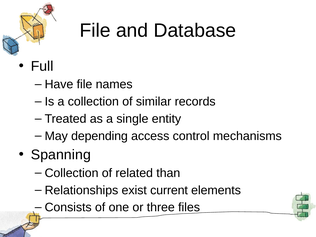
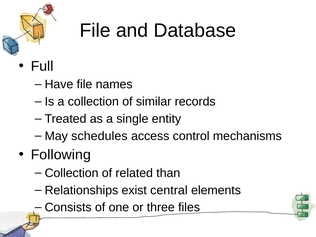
depending: depending -> schedules (99, 136)
Spanning: Spanning -> Following (61, 155)
current: current -> central (169, 190)
